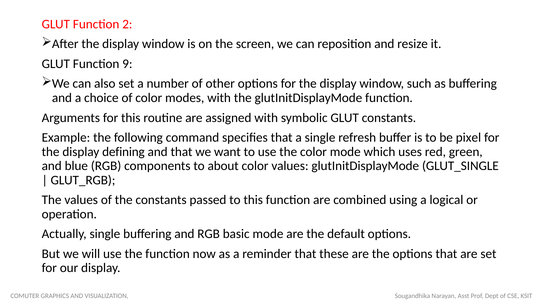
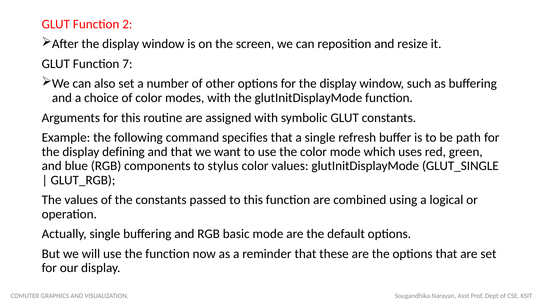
9: 9 -> 7 (127, 64)
pixel: pixel -> path (468, 137)
about: about -> stylus (223, 166)
